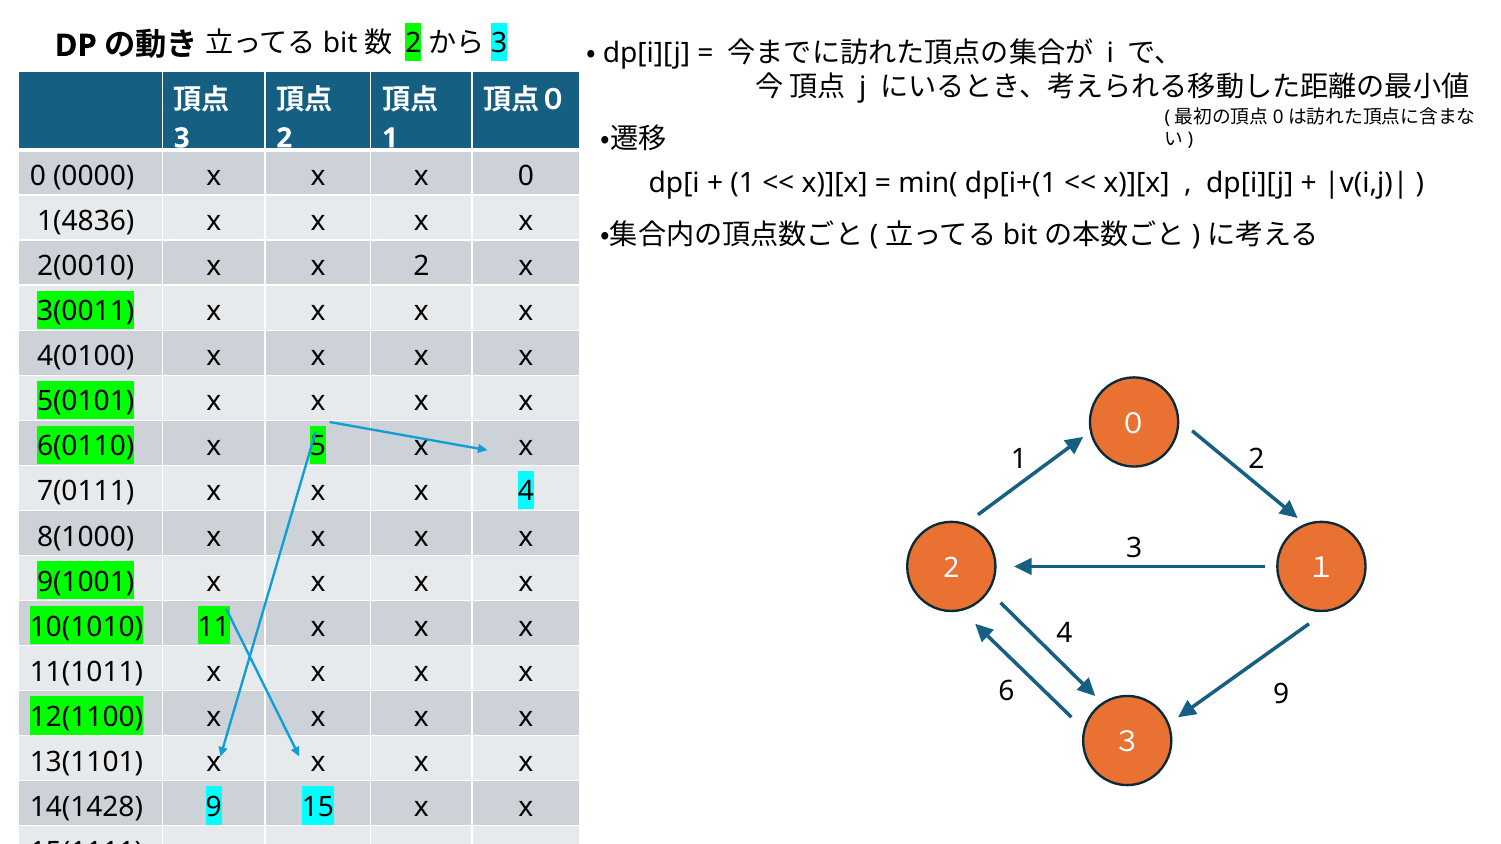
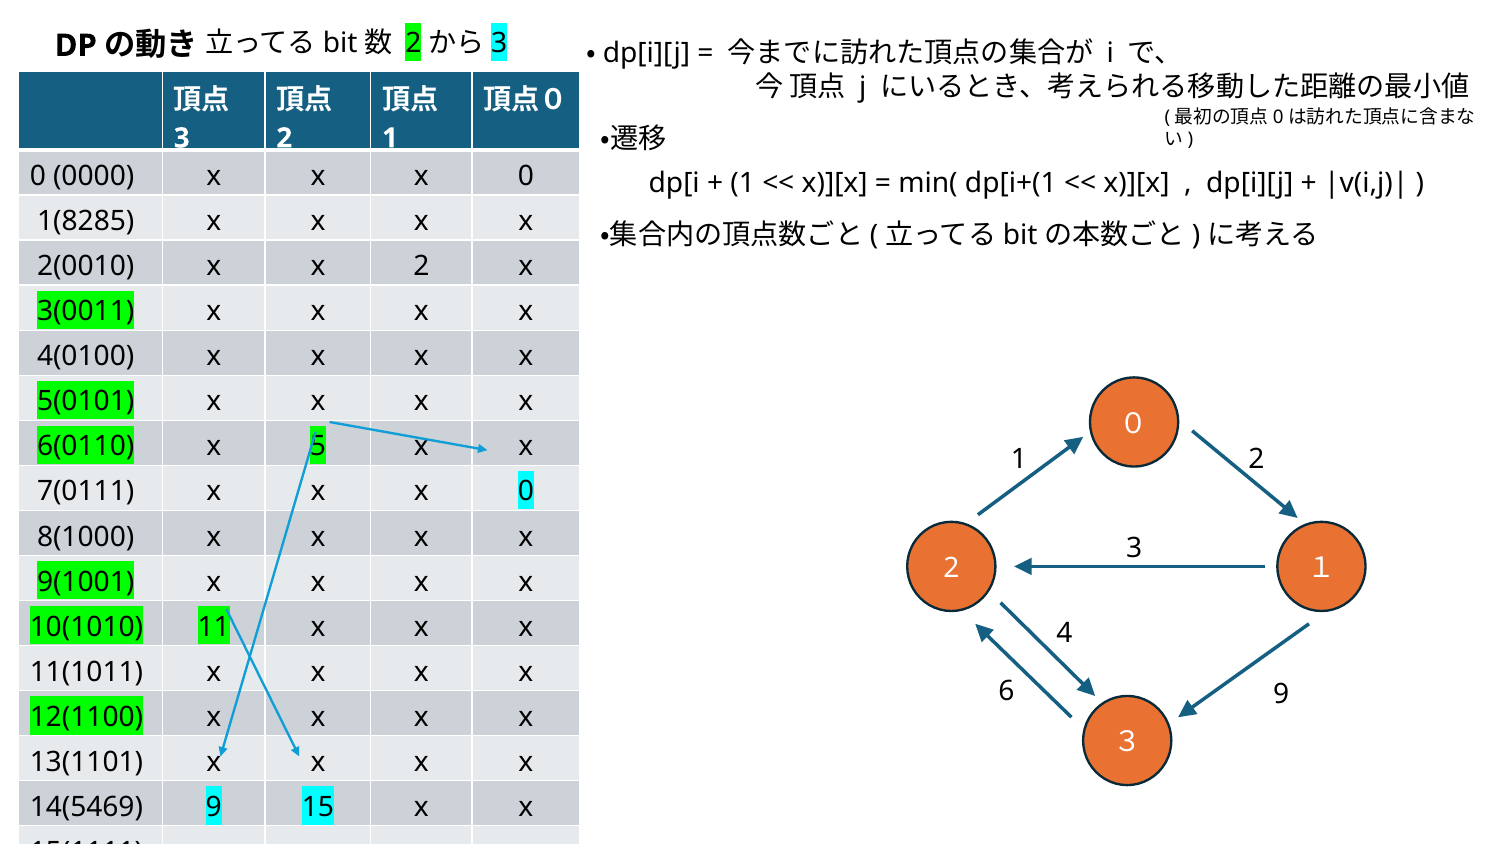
1(4836: 1(4836 -> 1(8285 (86, 221)
4: 4 -> 0 (526, 492)
14(1428: 14(1428 -> 14(5469 (86, 807)
